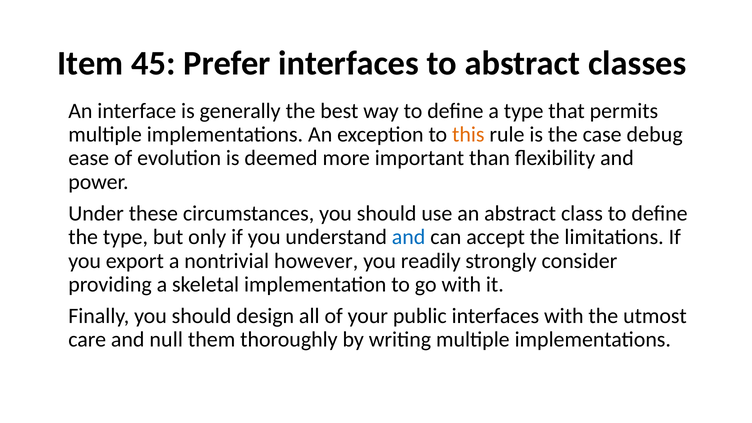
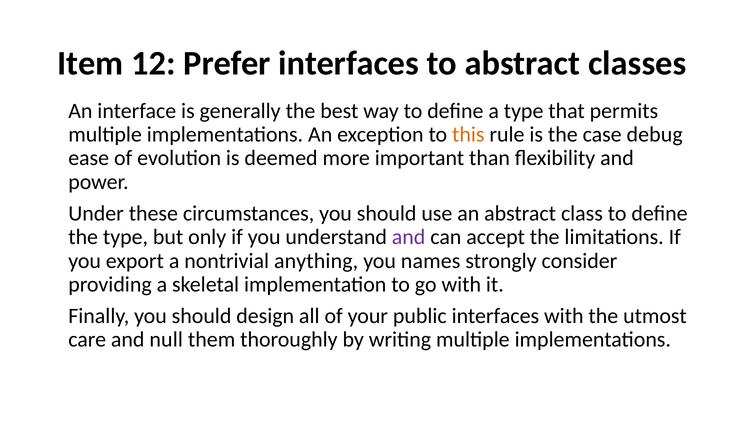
45: 45 -> 12 (153, 63)
and colour: blue -> purple (409, 237)
however: however -> anything (316, 261)
readily: readily -> names (431, 261)
